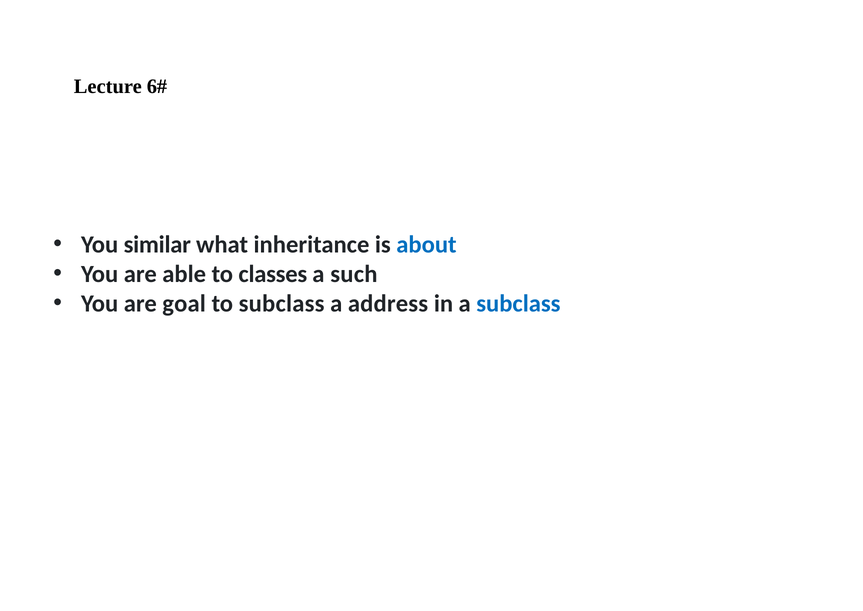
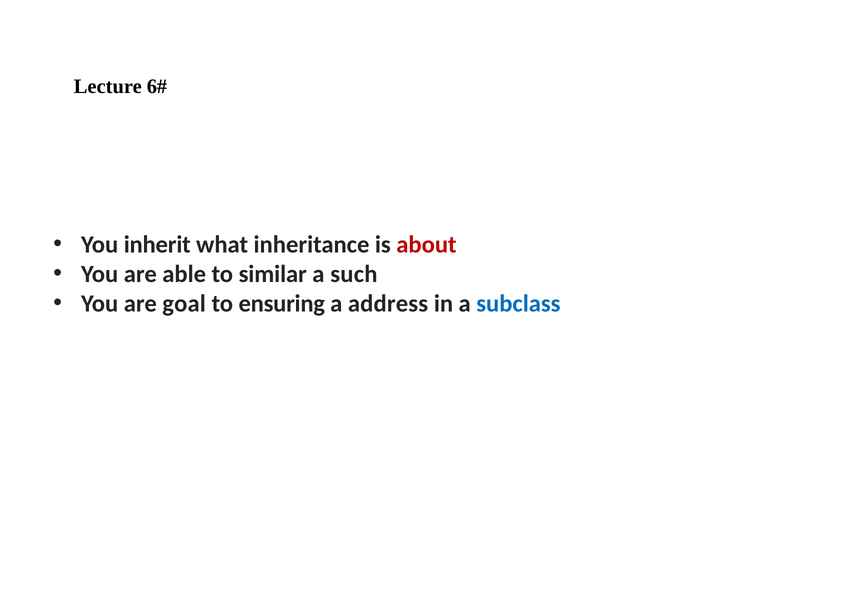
similar: similar -> inherit (157, 244)
about colour: blue -> red (426, 244)
classes: classes -> similar (273, 274)
to subclass: subclass -> ensuring (282, 303)
